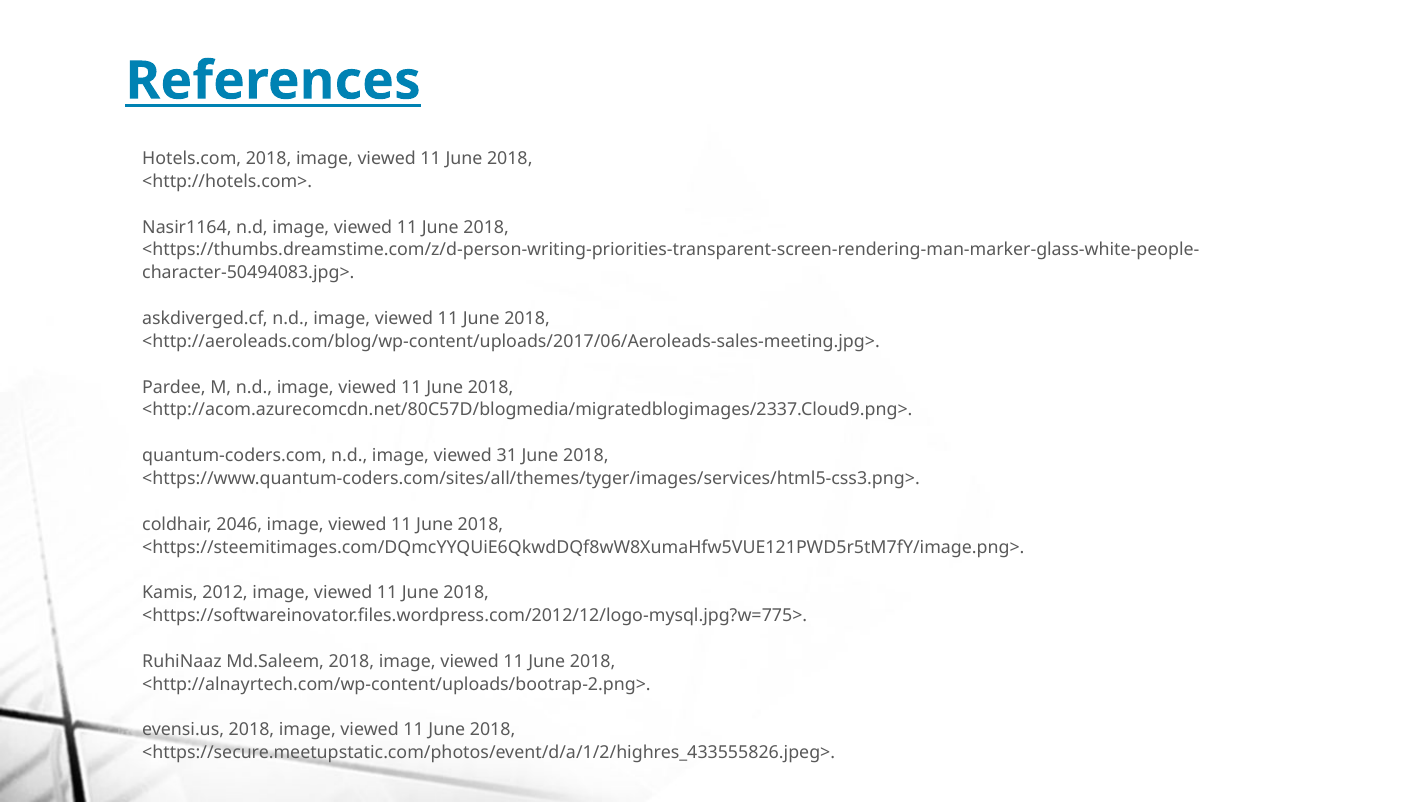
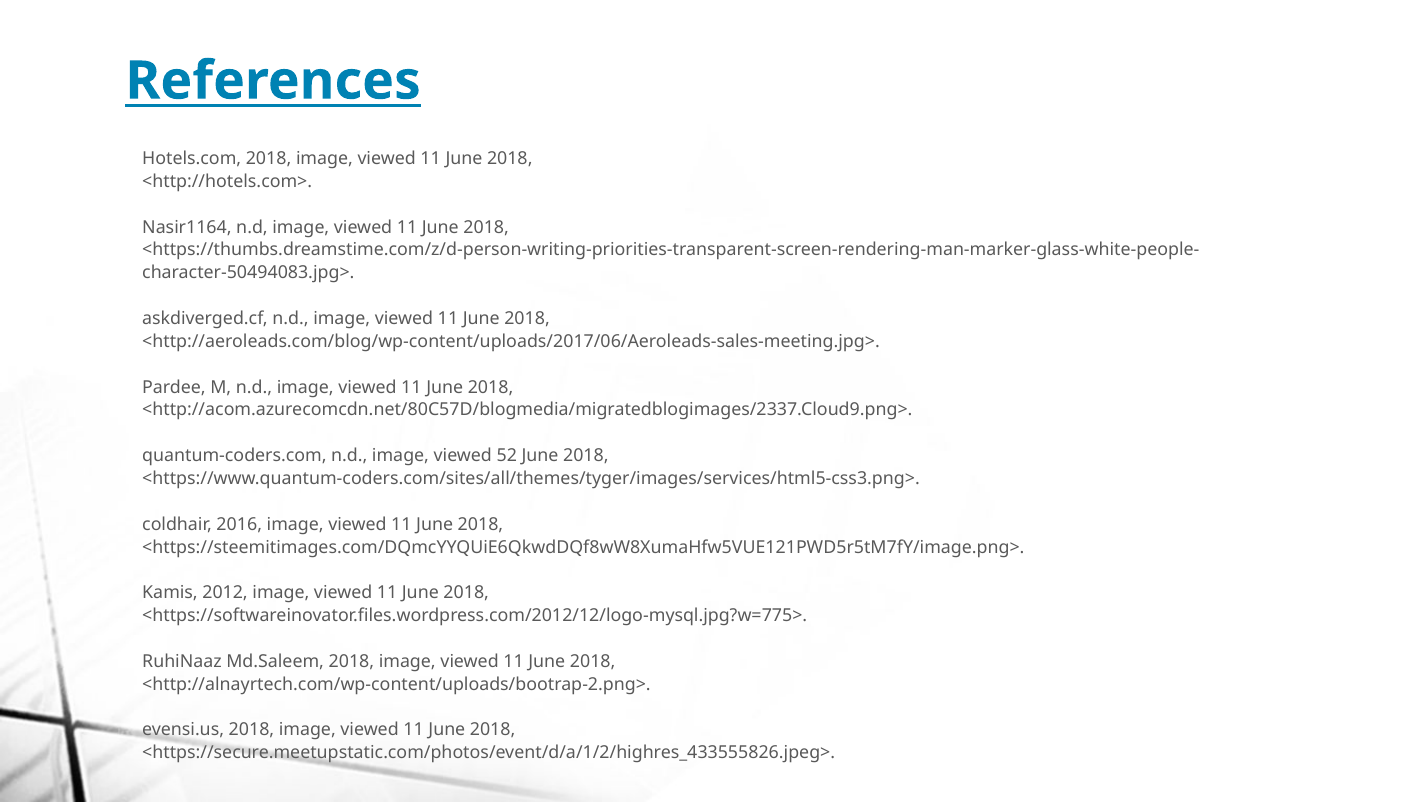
31: 31 -> 52 (507, 456)
2046: 2046 -> 2016 (239, 525)
